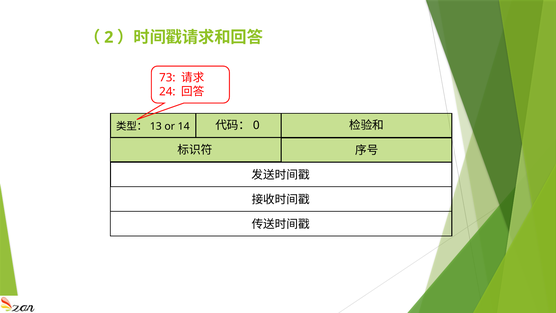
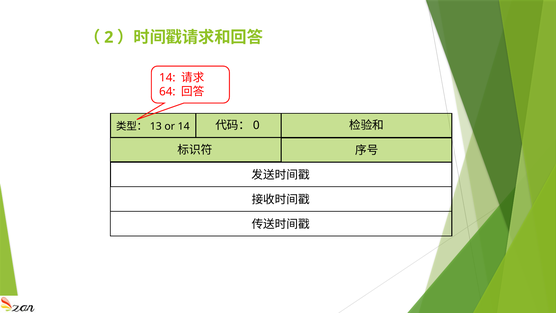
73: 73 -> 14 (167, 78)
24: 24 -> 64 (167, 92)
